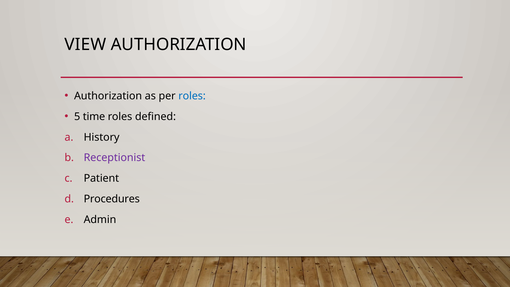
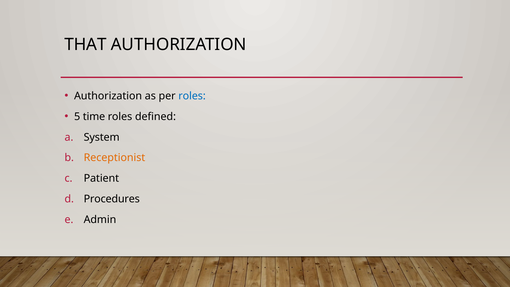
VIEW: VIEW -> THAT (86, 45)
History: History -> System (102, 137)
Receptionist colour: purple -> orange (114, 158)
